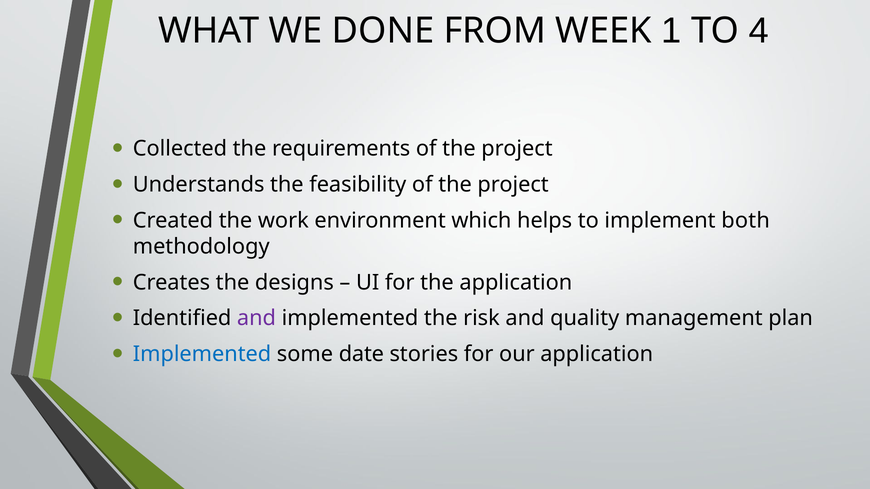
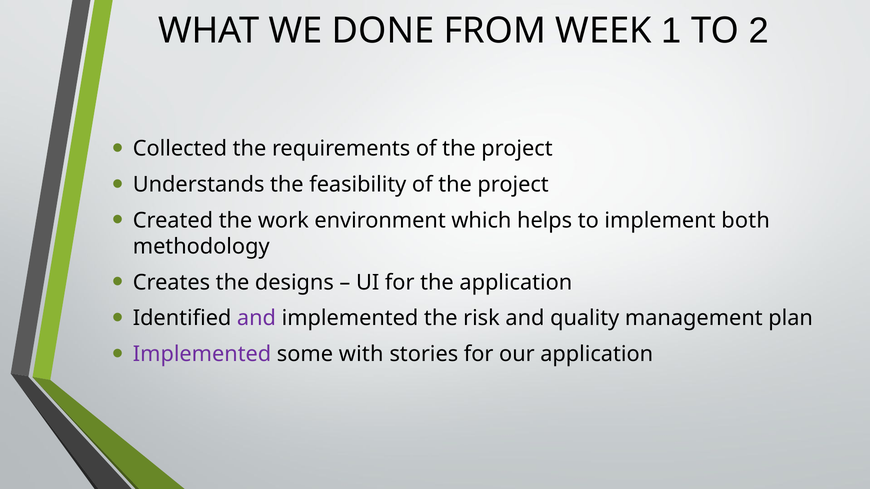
4: 4 -> 2 (759, 31)
Implemented colour: blue -> purple (202, 354)
date: date -> with (361, 354)
